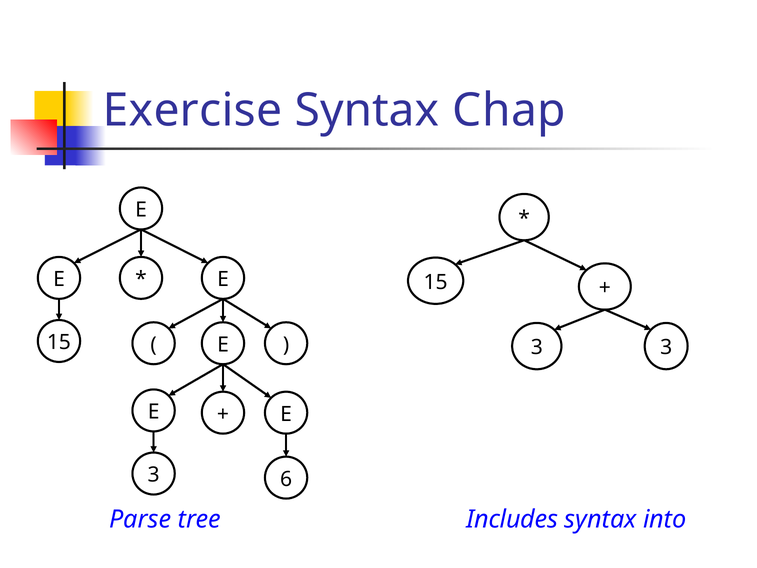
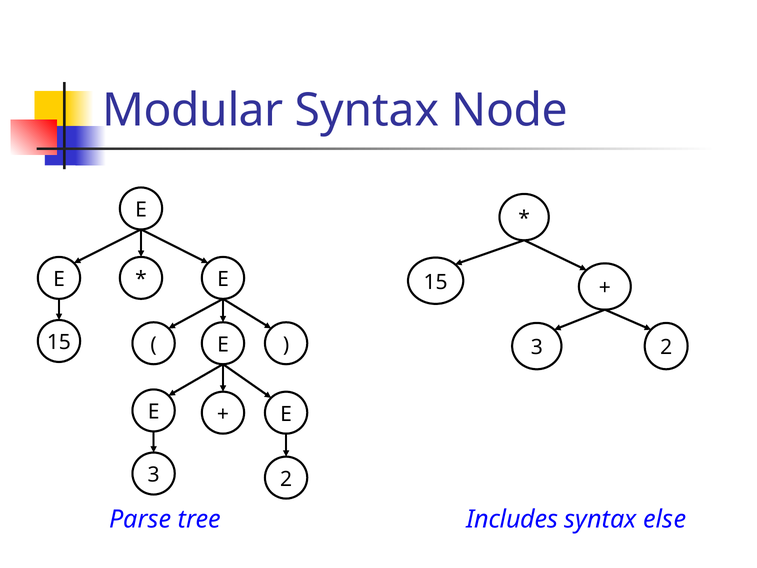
Exercise: Exercise -> Modular (193, 110)
Chap: Chap -> Node (510, 110)
3: 3 -> 2 (666, 347)
6: 6 -> 2 (286, 479)
into: into -> else (665, 519)
